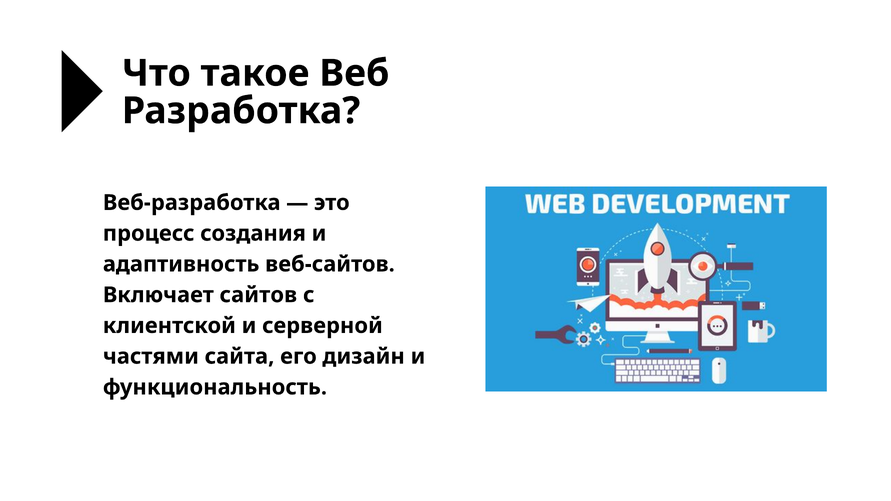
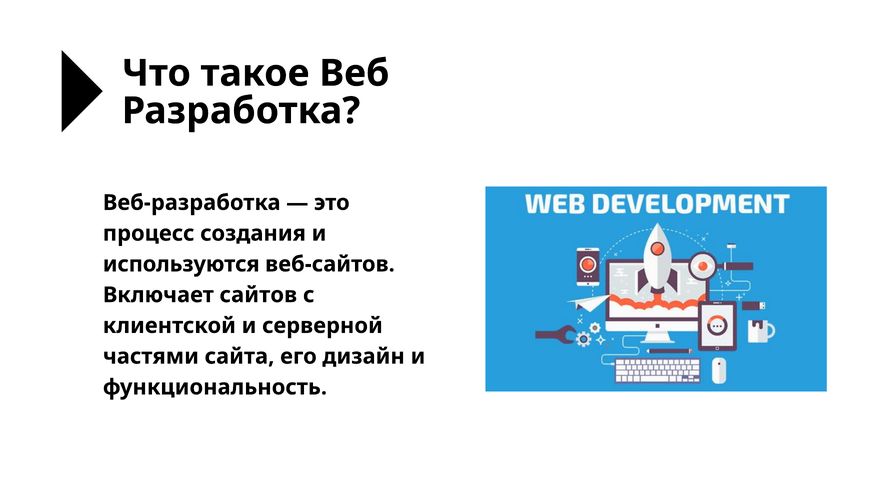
адаптивность: адаптивность -> используются (181, 264)
